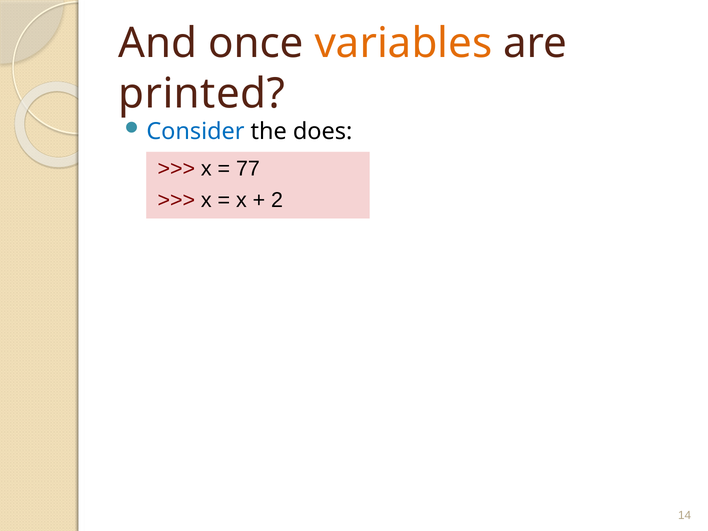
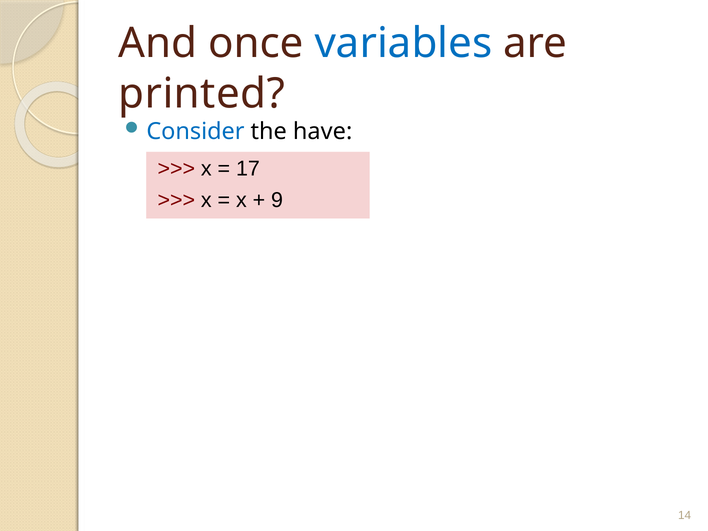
variables colour: orange -> blue (403, 43)
does: does -> have (323, 131)
77: 77 -> 17 (248, 169)
2: 2 -> 9 (277, 200)
